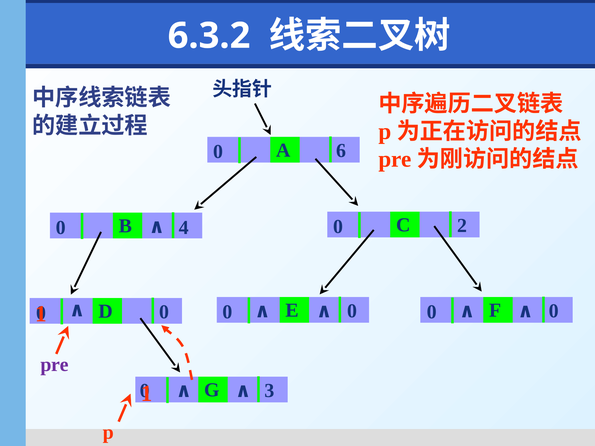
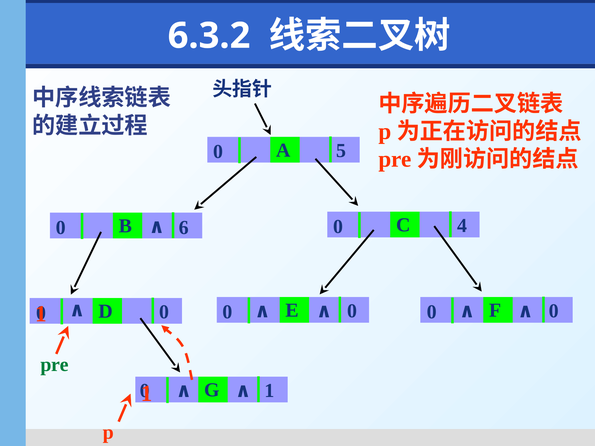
6: 6 -> 5 (341, 151)
4: 4 -> 6 (184, 228)
2: 2 -> 4 (462, 226)
pre colour: purple -> green (55, 365)
3: 3 -> 1 (270, 391)
